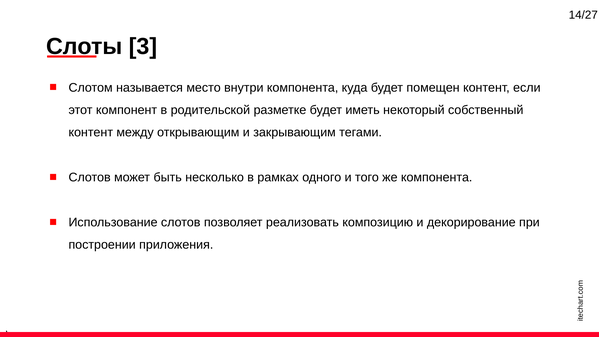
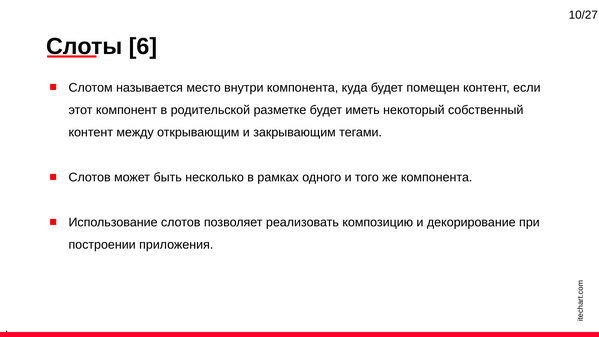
14/27: 14/27 -> 10/27 (583, 15)
3: 3 -> 6 (143, 47)
